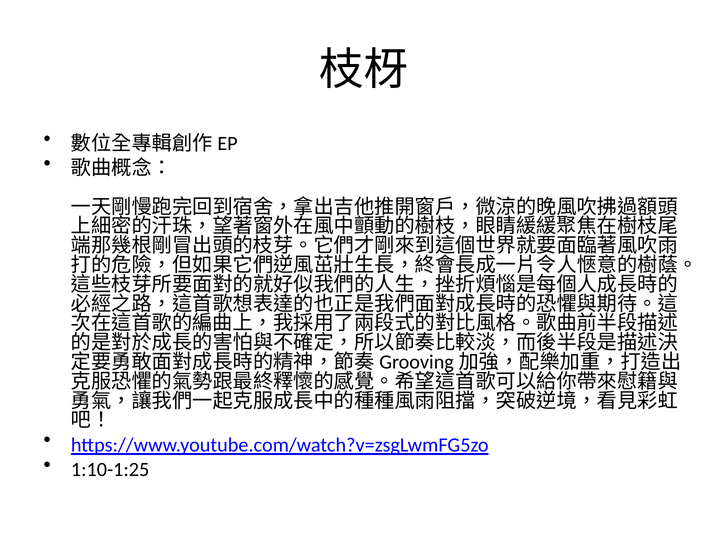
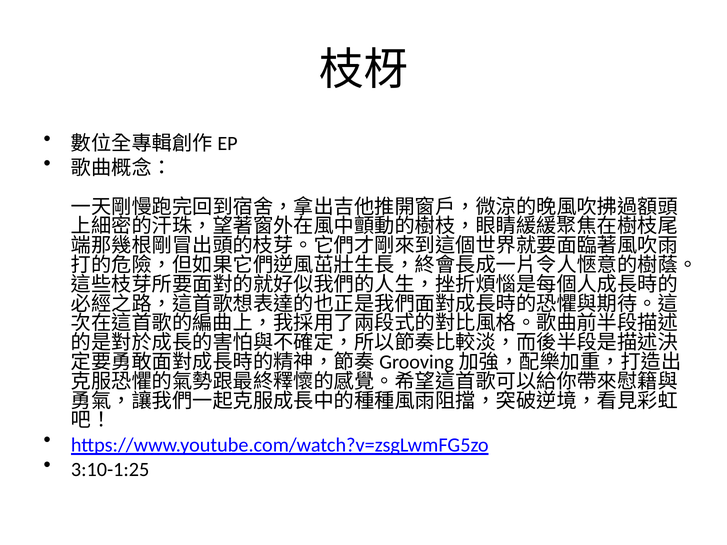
1:10-1:25: 1:10-1:25 -> 3:10-1:25 (110, 470)
